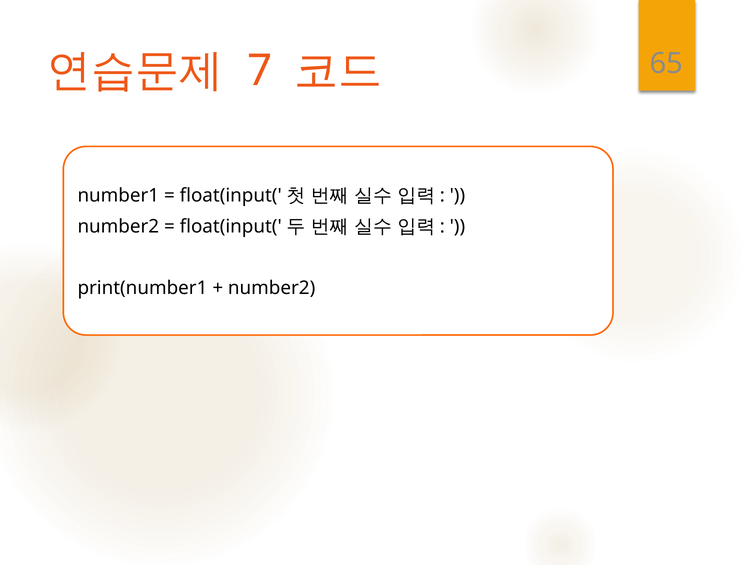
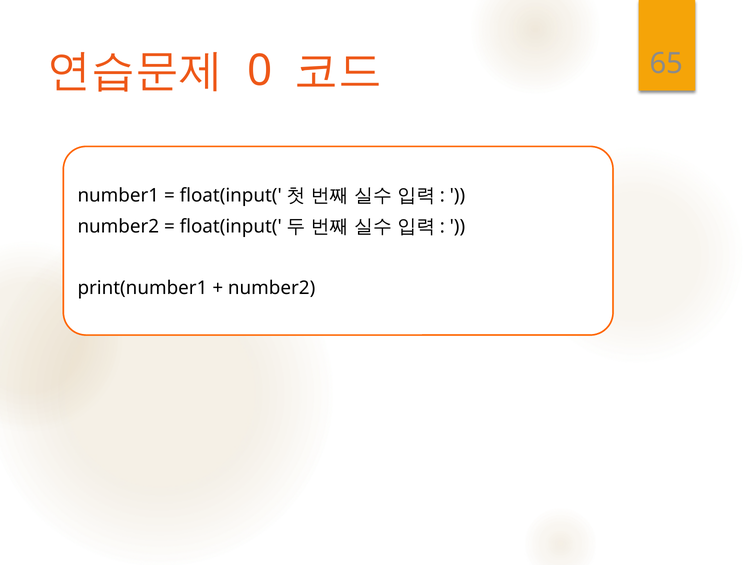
7: 7 -> 0 (260, 71)
